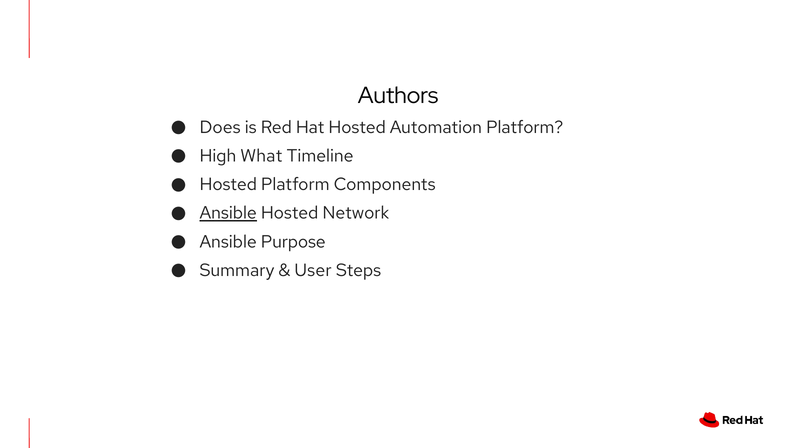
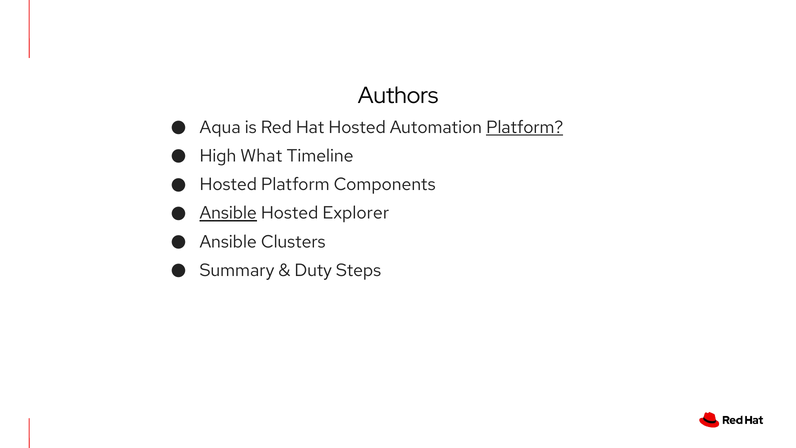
Does: Does -> Aqua (220, 127)
Platform underline: none -> present (525, 127)
Network: Network -> Explorer (356, 213)
Purpose: Purpose -> Clusters (293, 242)
User: User -> Duty (313, 270)
